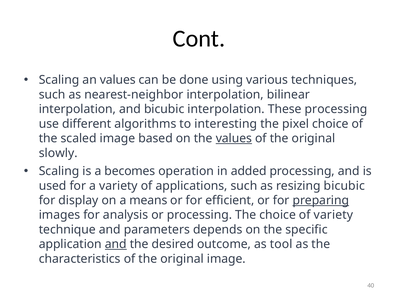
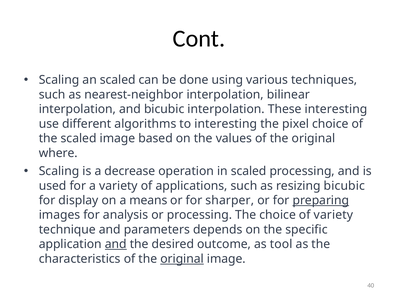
an values: values -> scaled (118, 80)
These processing: processing -> interesting (336, 109)
values underline: present -> none (234, 138)
slowly: slowly -> where (58, 153)
becomes: becomes -> decrease (130, 171)
in added: added -> scaled (249, 171)
efficient: efficient -> sharper (230, 200)
original underline: none -> present (182, 258)
